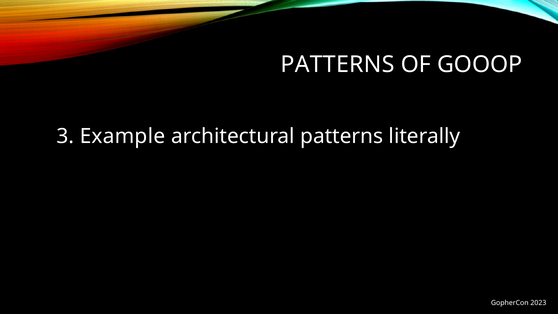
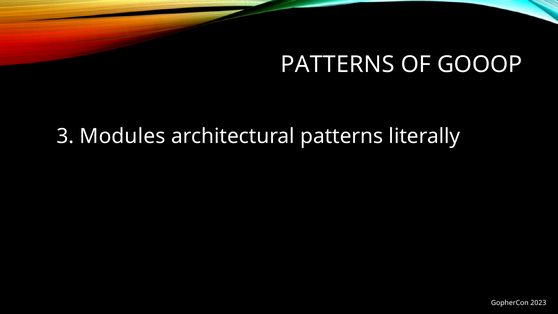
Example: Example -> Modules (122, 136)
